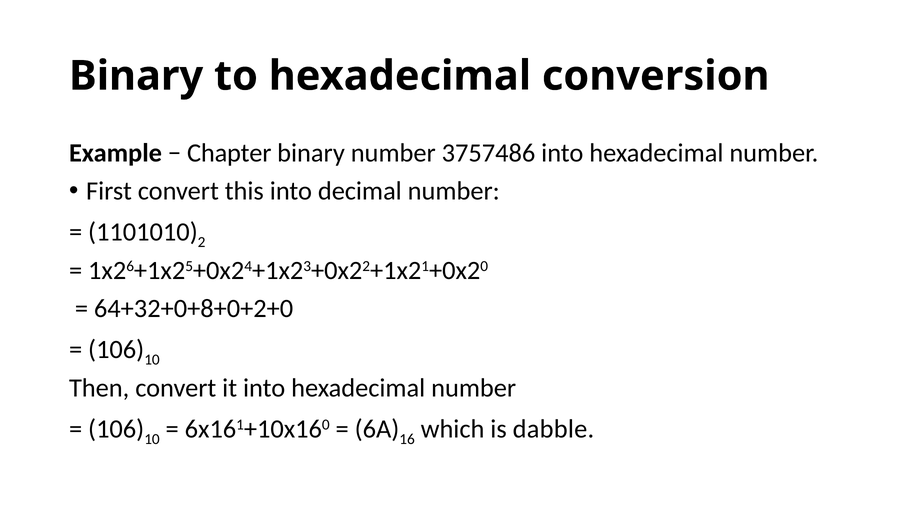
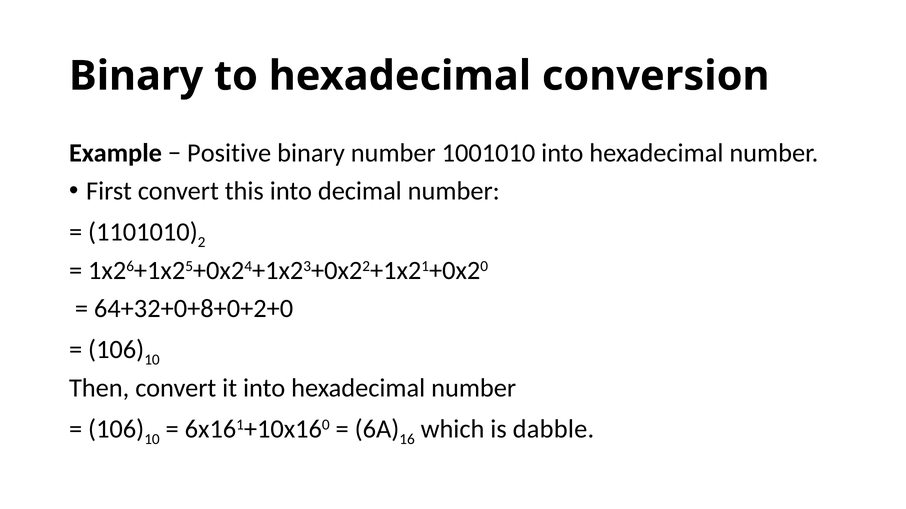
Chapter: Chapter -> Positive (229, 153)
3757486: 3757486 -> 1001010 (489, 153)
